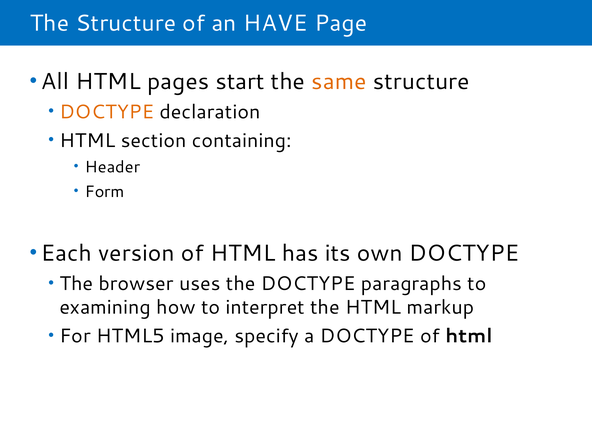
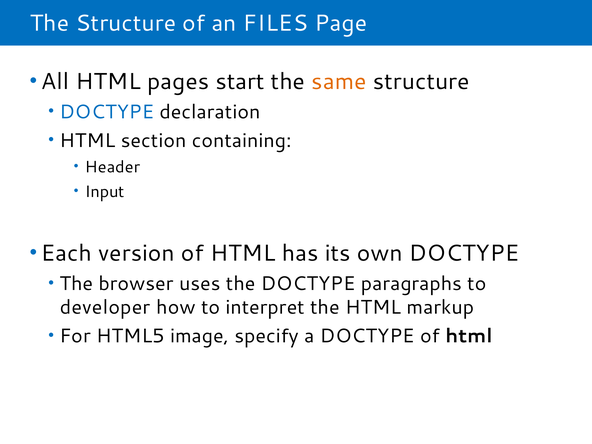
HAVE: HAVE -> FILES (275, 23)
DOCTYPE colour: orange -> blue (107, 112)
Form: Form -> Input (105, 192)
examining: examining -> developer (105, 307)
